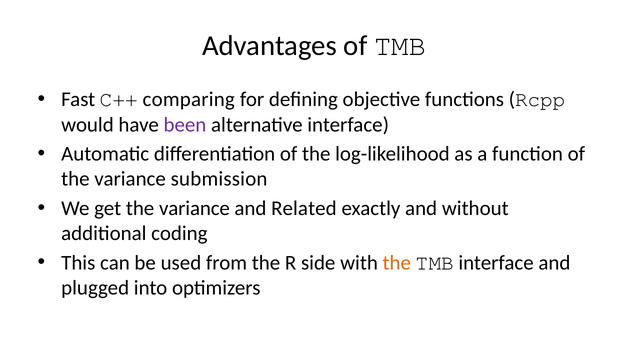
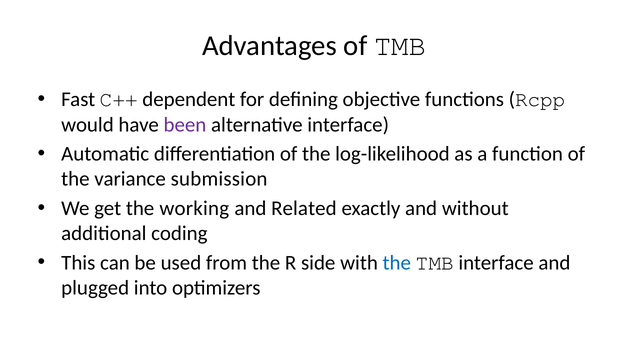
comparing: comparing -> dependent (189, 100)
get the variance: variance -> working (194, 208)
the colour: orange -> blue (397, 263)
